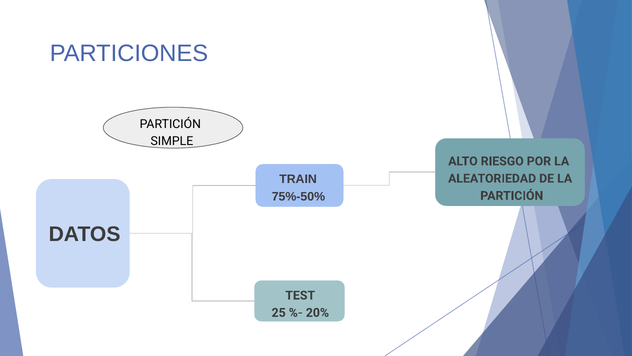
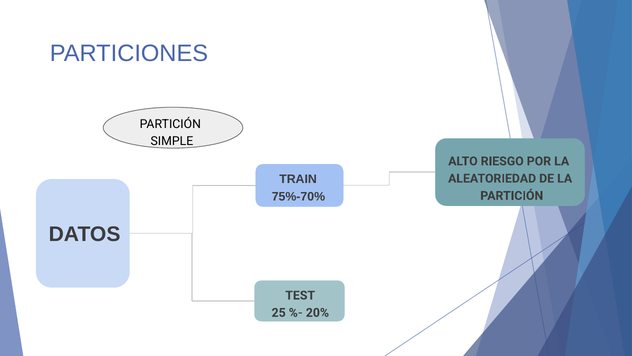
75%-50%: 75%-50% -> 75%-70% (298, 196)
